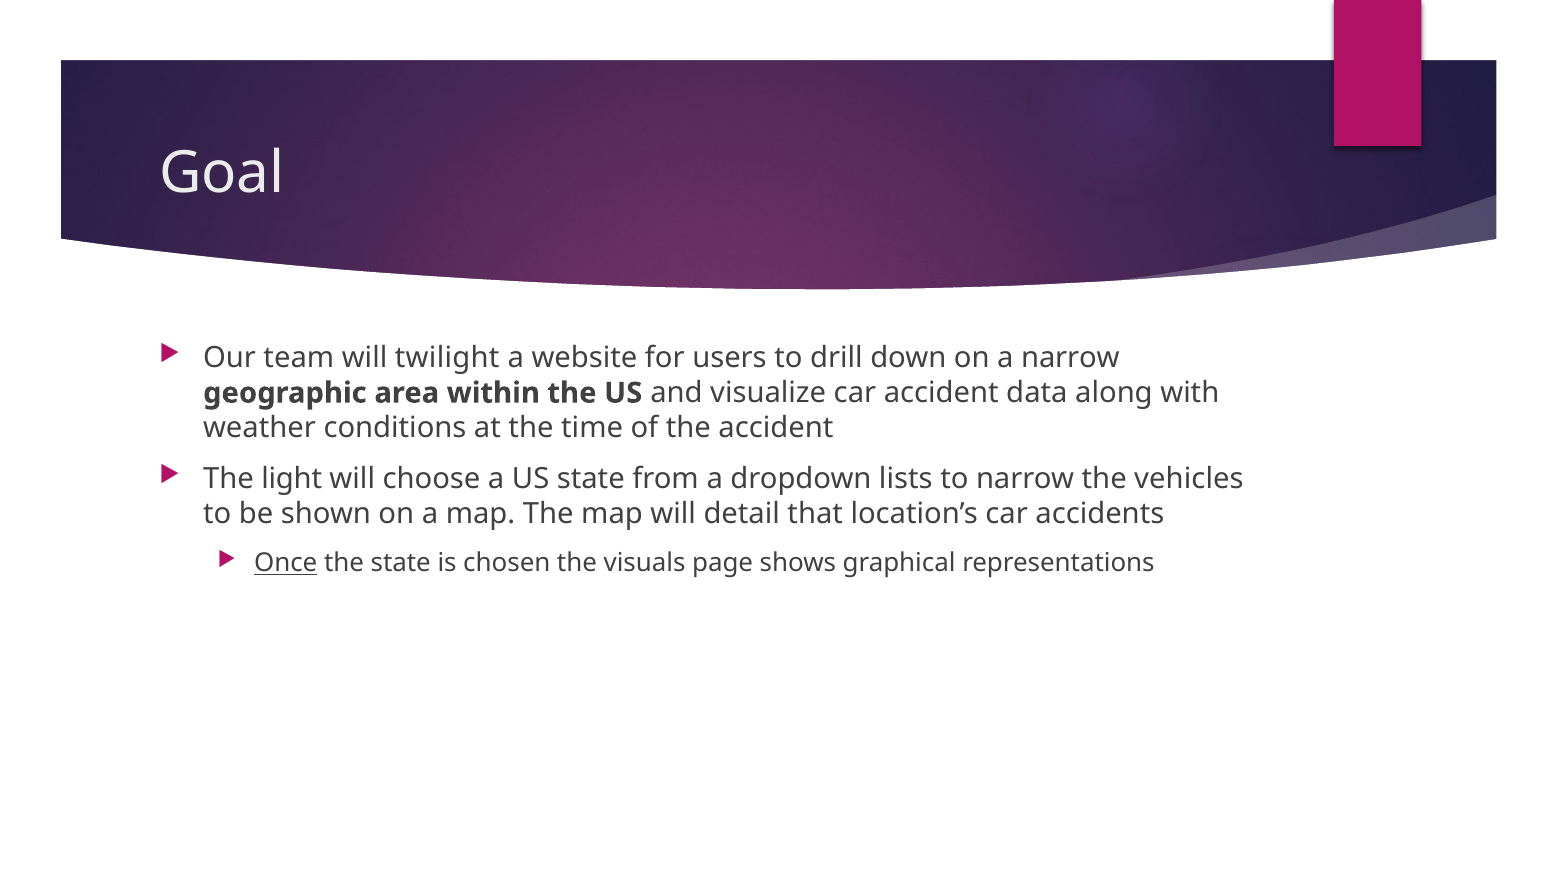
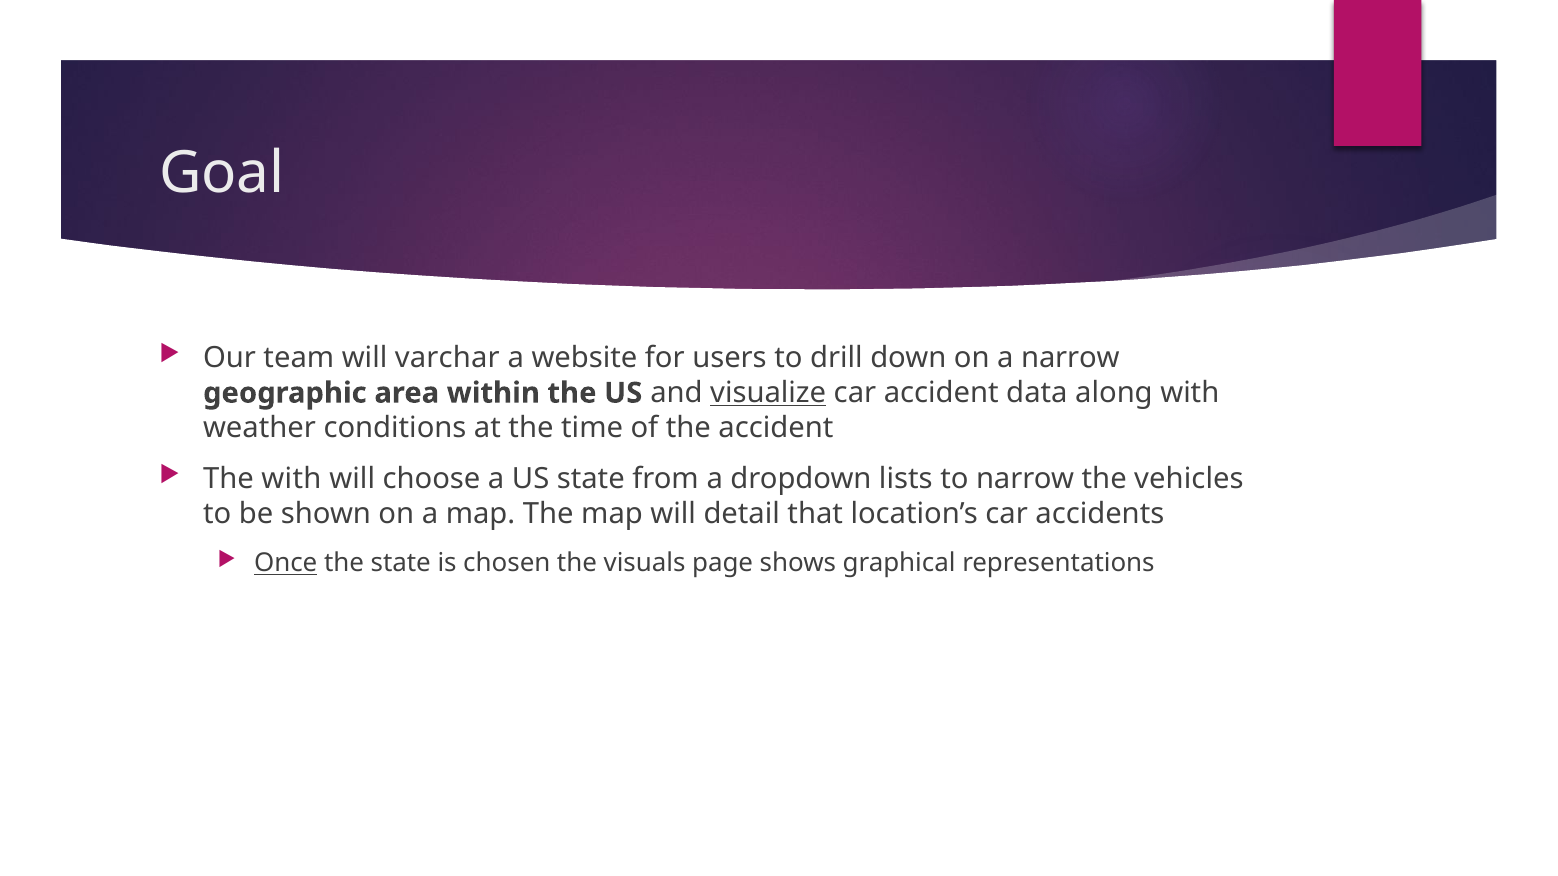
twilight: twilight -> varchar (447, 358)
visualize underline: none -> present (768, 393)
The light: light -> with (291, 480)
